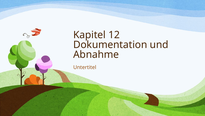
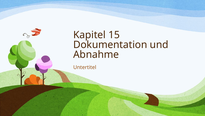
12: 12 -> 15 (114, 35)
